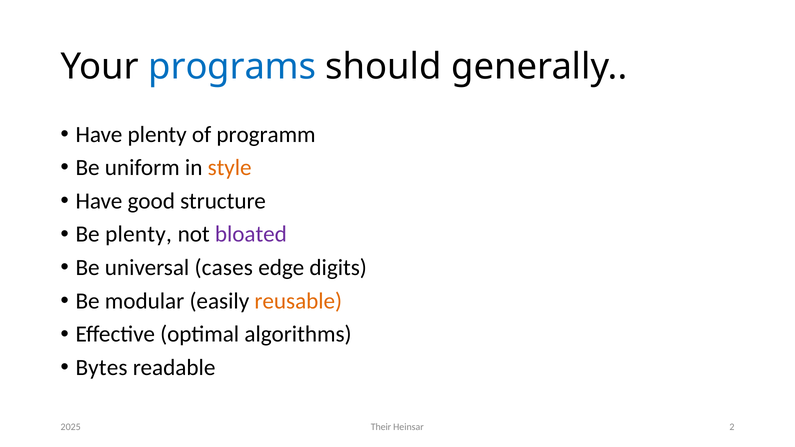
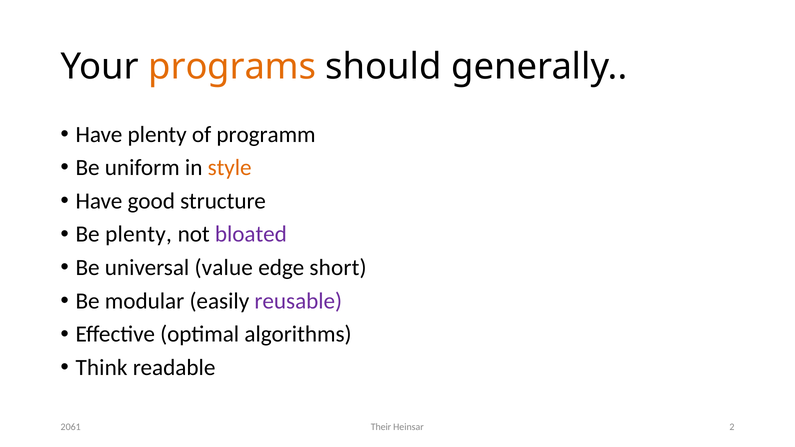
programs colour: blue -> orange (232, 67)
cases: cases -> value (224, 268)
digits: digits -> short (338, 268)
reusable colour: orange -> purple (298, 301)
Bytes: Bytes -> Think (102, 368)
2025: 2025 -> 2061 (71, 427)
